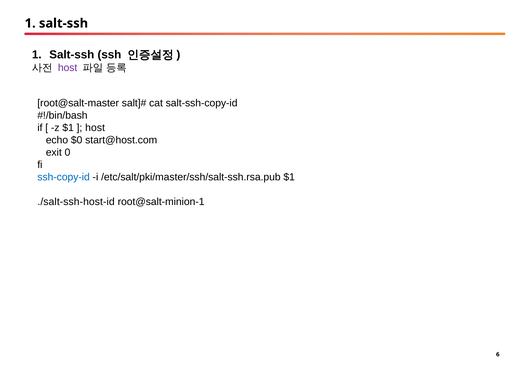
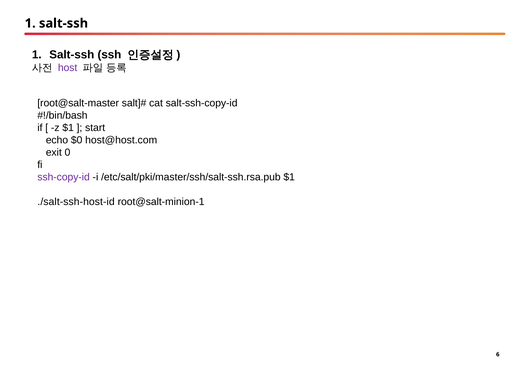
host: host -> start (95, 128)
start@host.com: start@host.com -> host@host.com (121, 140)
ssh-copy-id colour: blue -> purple (64, 177)
